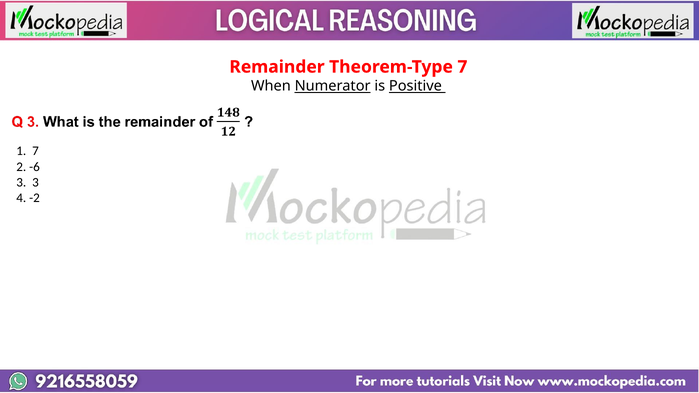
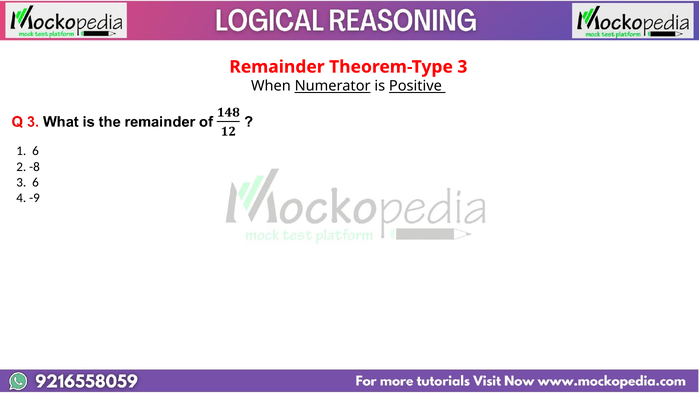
Theorem-Type 7: 7 -> 3 (462, 67)
1 7: 7 -> 6 (35, 151)
-6: -6 -> -8 (35, 167)
3 3: 3 -> 6 (35, 183)
-2: -2 -> -9 (35, 198)
